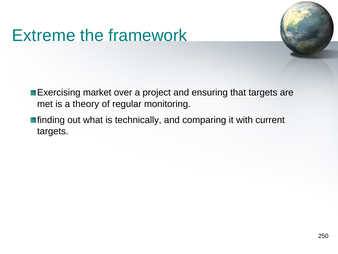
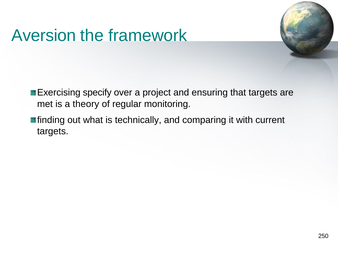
Extreme: Extreme -> Aversion (44, 36)
market: market -> specify (97, 92)
